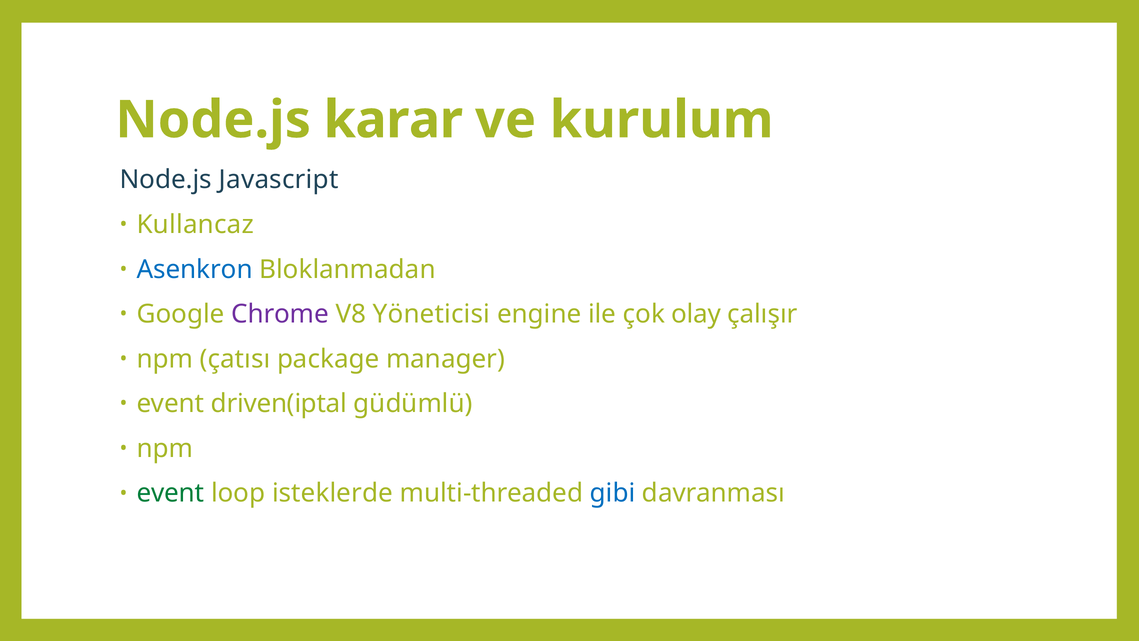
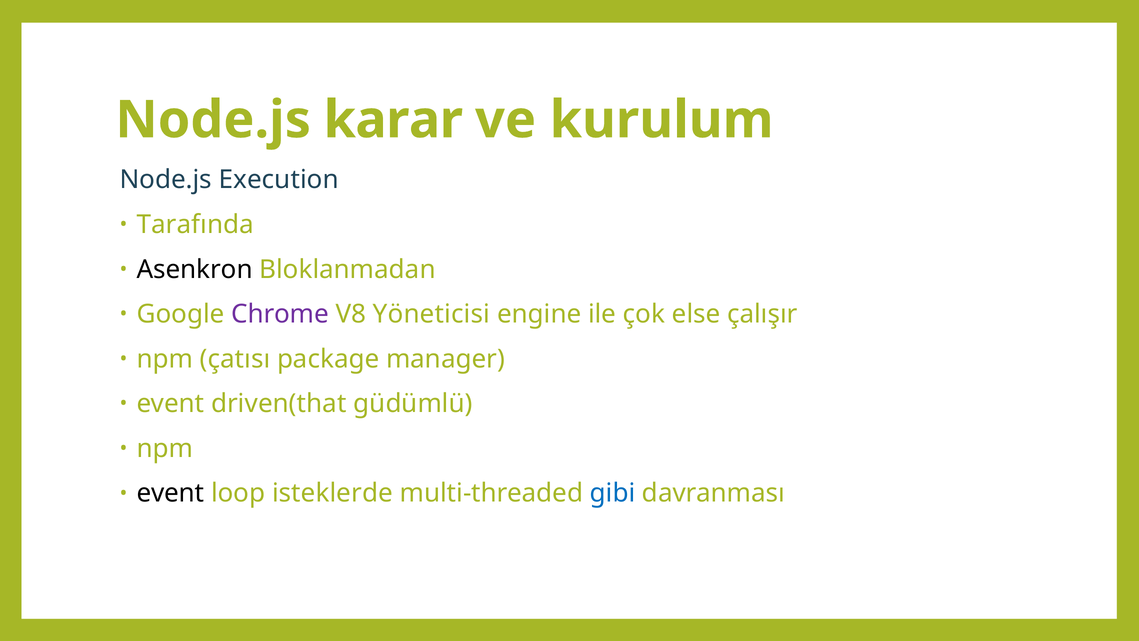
Javascript: Javascript -> Execution (279, 180)
Kullancaz: Kullancaz -> Tarafında (195, 224)
Asenkron colour: blue -> black (195, 269)
olay: olay -> else (696, 314)
driven(iptal: driven(iptal -> driven(that (279, 404)
event colour: green -> black (171, 493)
